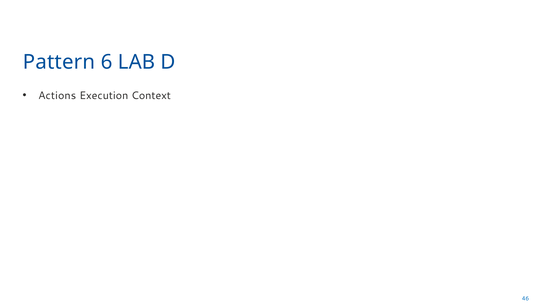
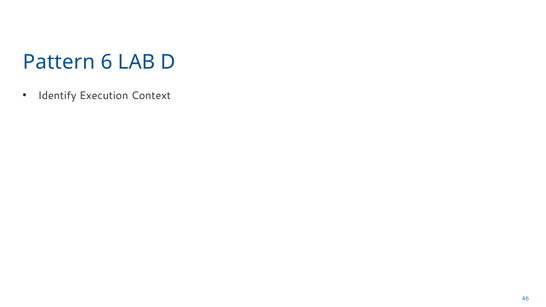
Actions: Actions -> Identify (57, 96)
